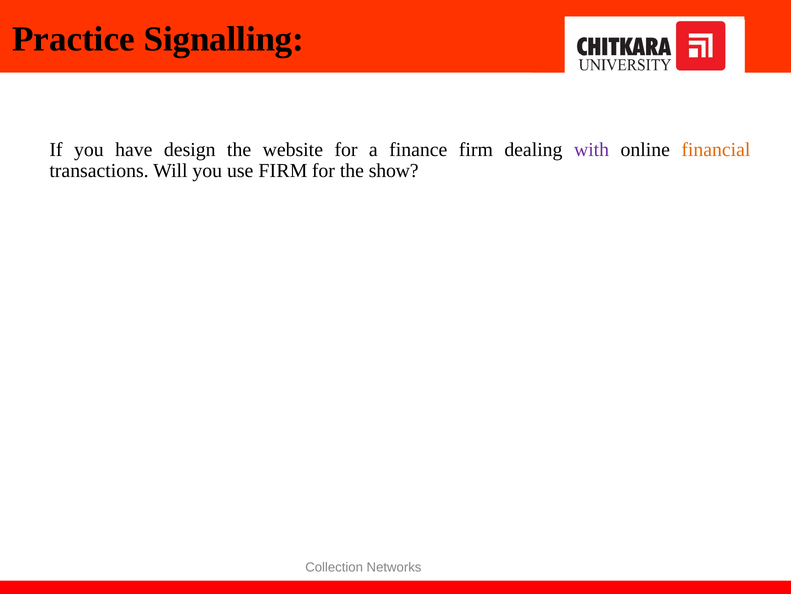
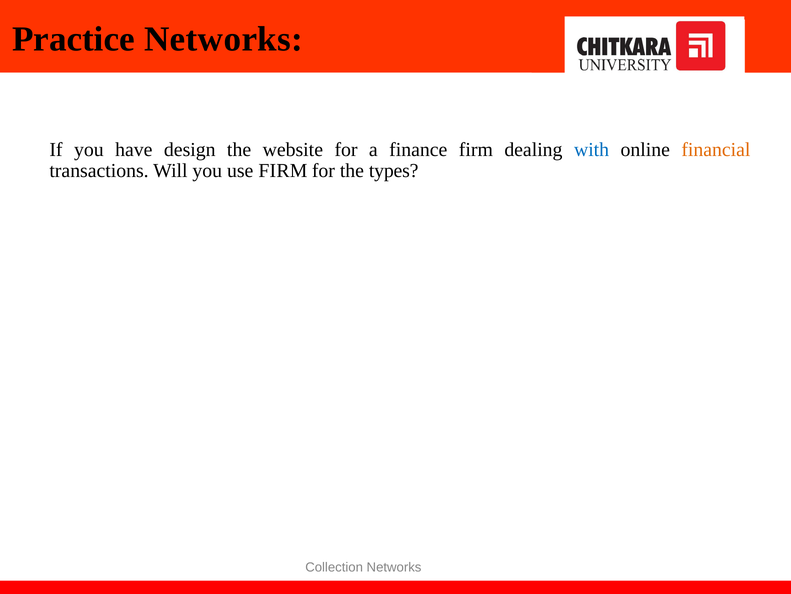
Practice Signalling: Signalling -> Networks (224, 39)
with colour: purple -> blue (592, 149)
show: show -> types (394, 171)
